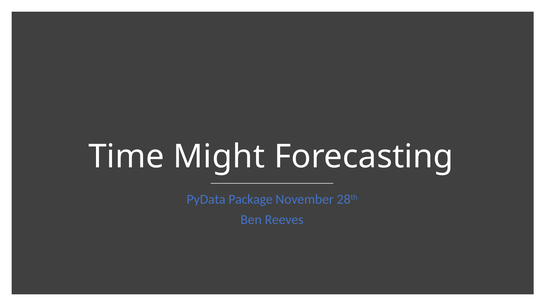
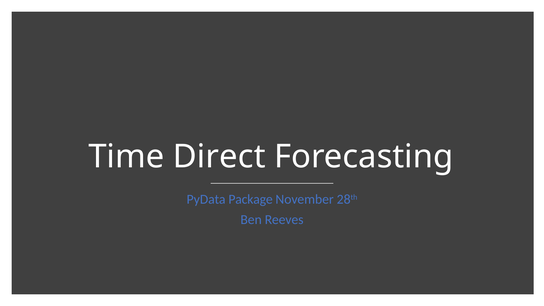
Might: Might -> Direct (219, 157)
